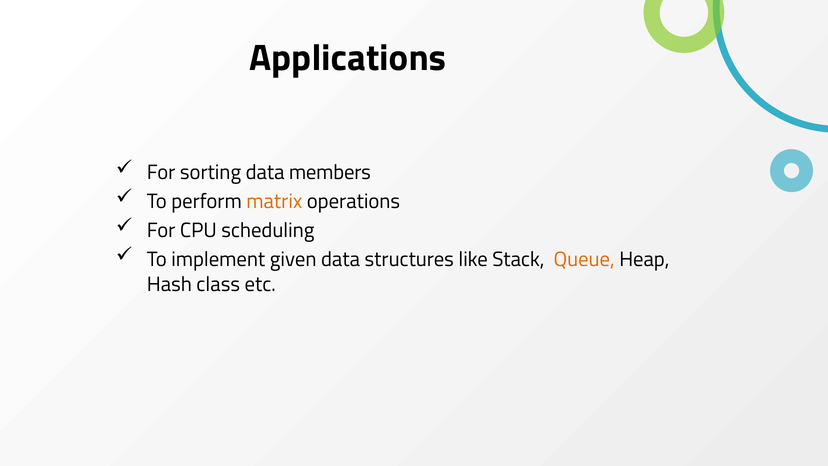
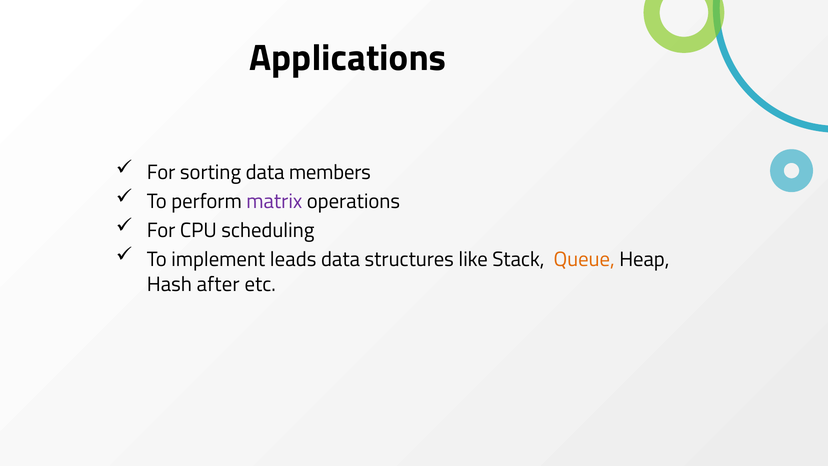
matrix colour: orange -> purple (274, 201)
given: given -> leads (293, 259)
class: class -> after (218, 284)
